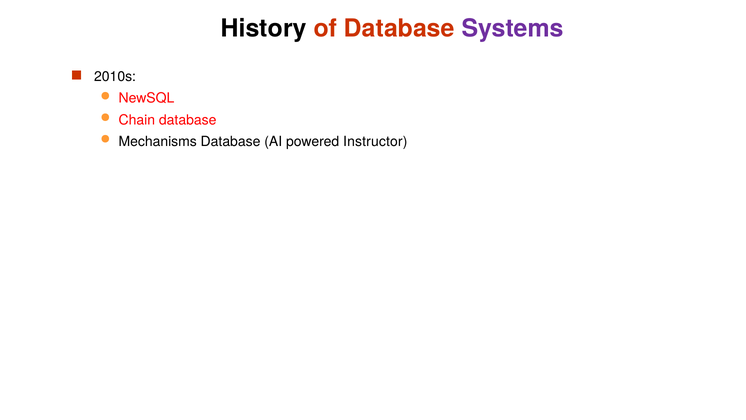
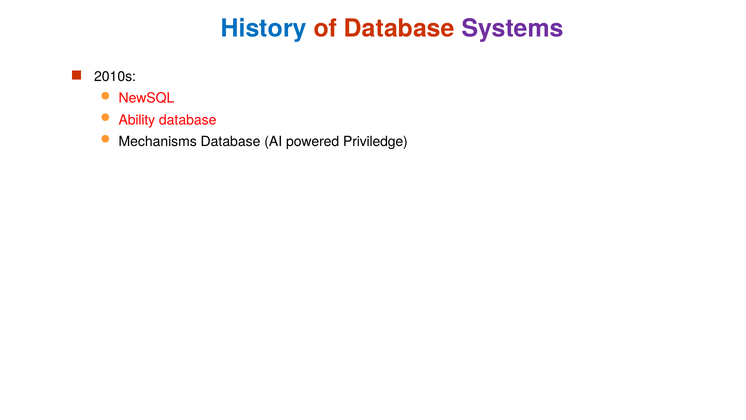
History colour: black -> blue (264, 28)
Chain: Chain -> Ability (137, 120)
Instructor: Instructor -> Priviledge (375, 142)
